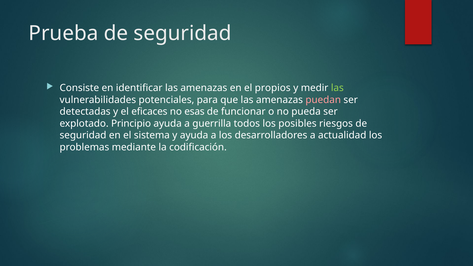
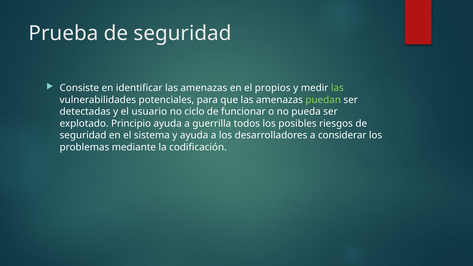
puedan colour: pink -> light green (323, 100)
eficaces: eficaces -> usuario (149, 112)
esas: esas -> ciclo (194, 112)
actualidad: actualidad -> considerar (342, 135)
